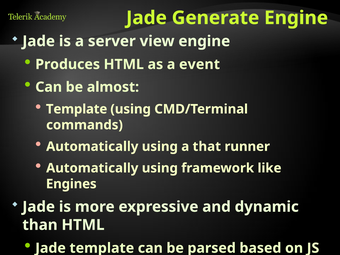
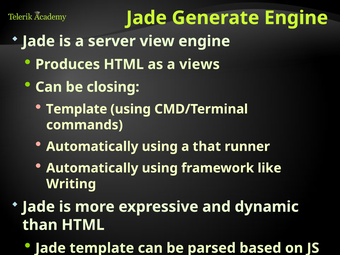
event: event -> views (199, 64)
almost: almost -> closing (113, 87)
Engines: Engines -> Writing (71, 184)
